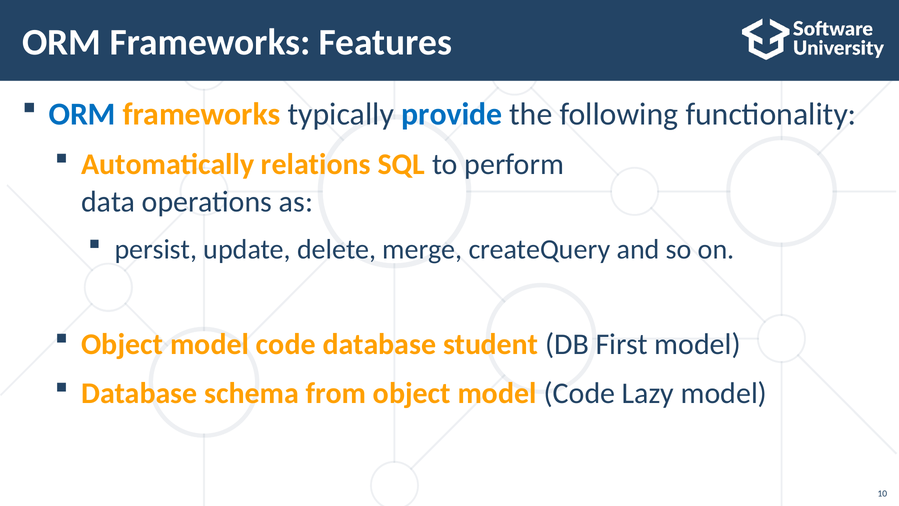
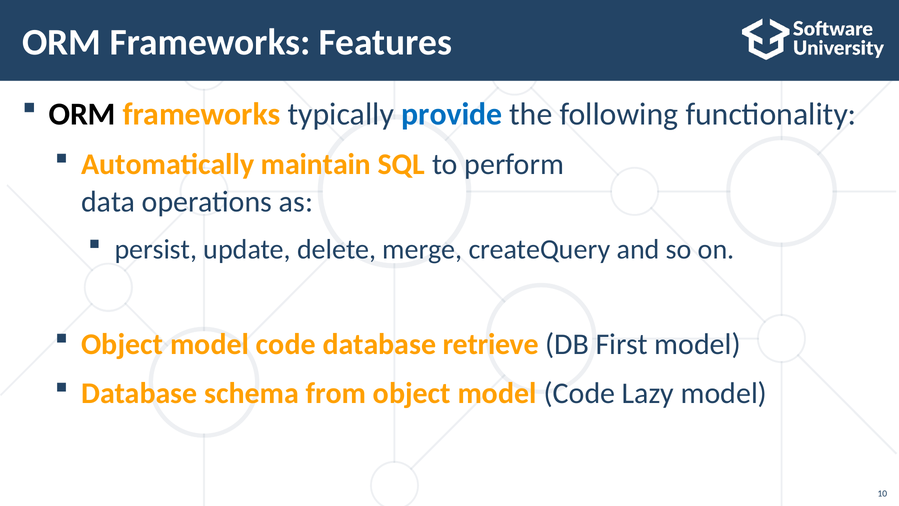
ORM colour: blue -> black (82, 114)
relations: relations -> maintain (316, 164)
student: student -> retrieve (491, 344)
